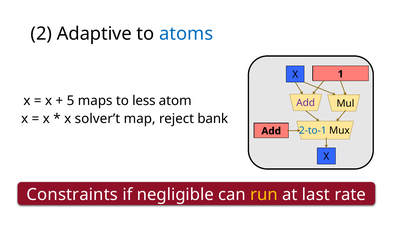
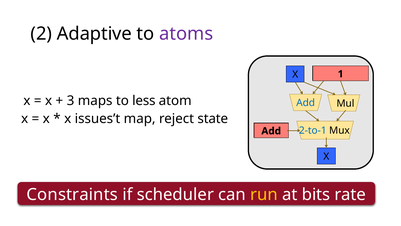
atoms colour: blue -> purple (186, 34)
5: 5 -> 3 (71, 101)
Add colour: purple -> blue (306, 103)
solver’t: solver’t -> issues’t (97, 119)
bank: bank -> state (213, 119)
negligible: negligible -> scheduler (175, 194)
last: last -> bits (316, 194)
